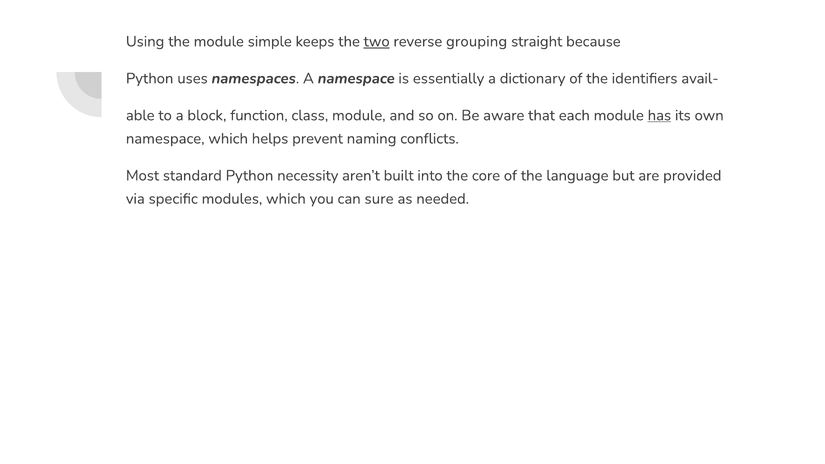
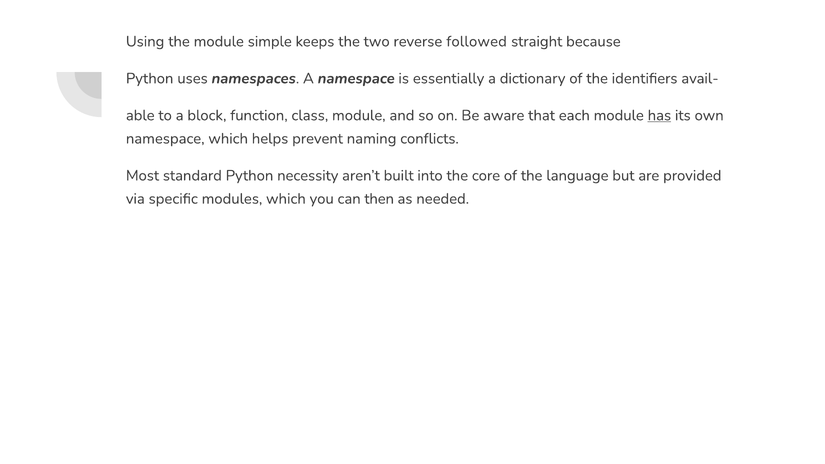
two underline: present -> none (377, 41)
grouping: grouping -> followed (477, 41)
sure: sure -> then (379, 199)
